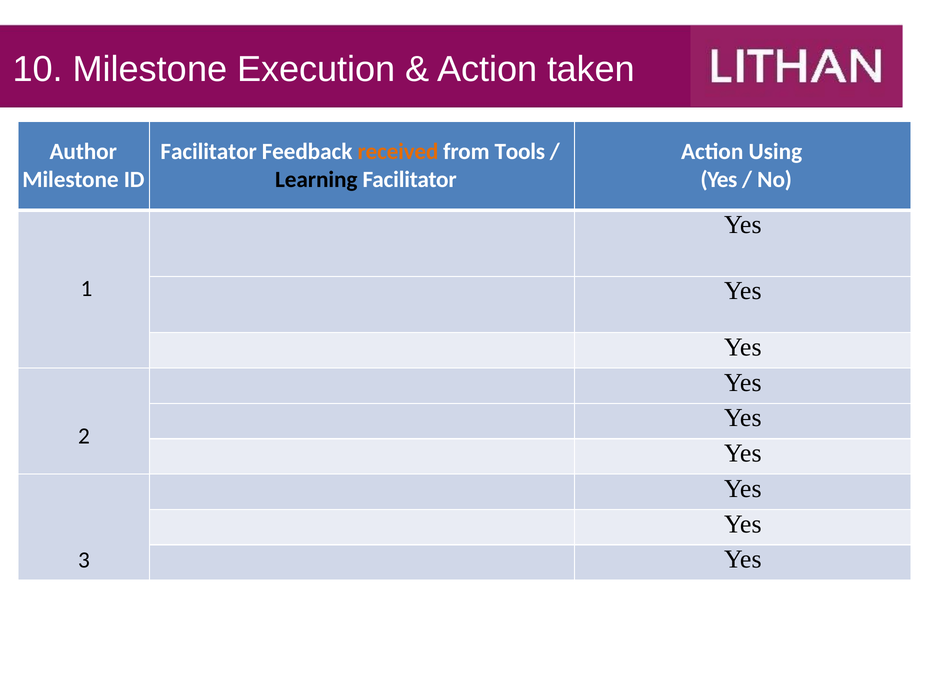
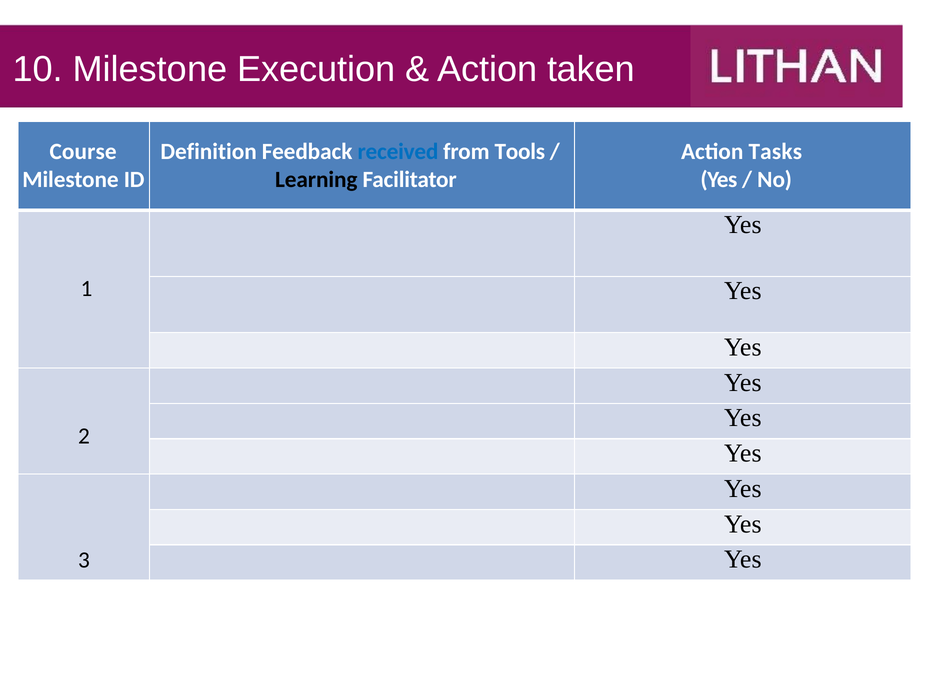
Author: Author -> Course (83, 151)
Facilitator: Facilitator -> Definition (209, 151)
received colour: orange -> blue (398, 151)
Using: Using -> Tasks (775, 151)
